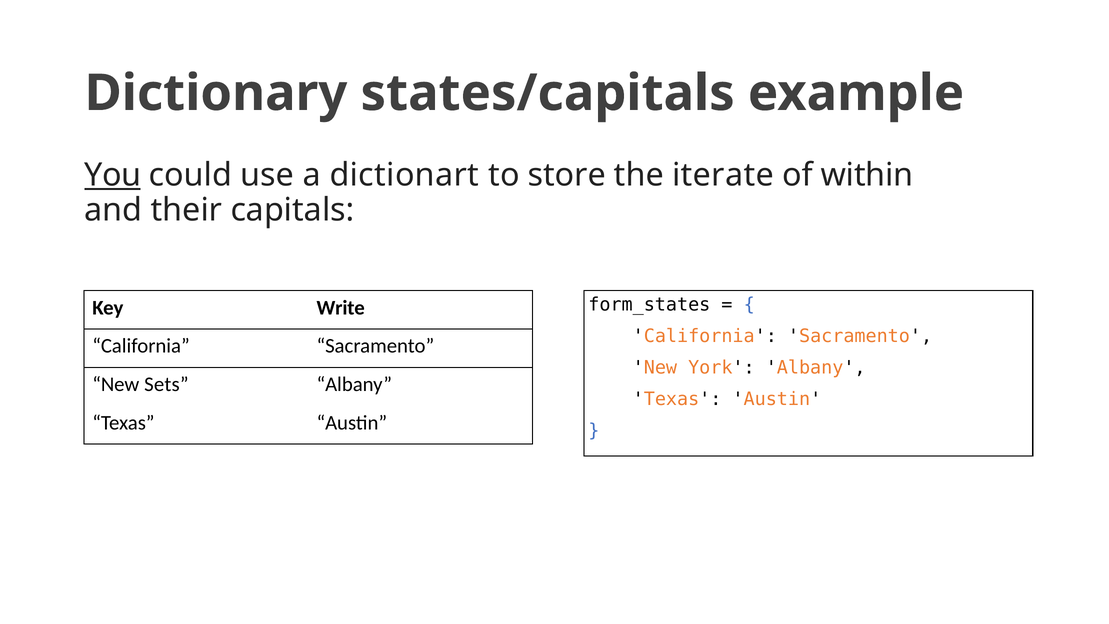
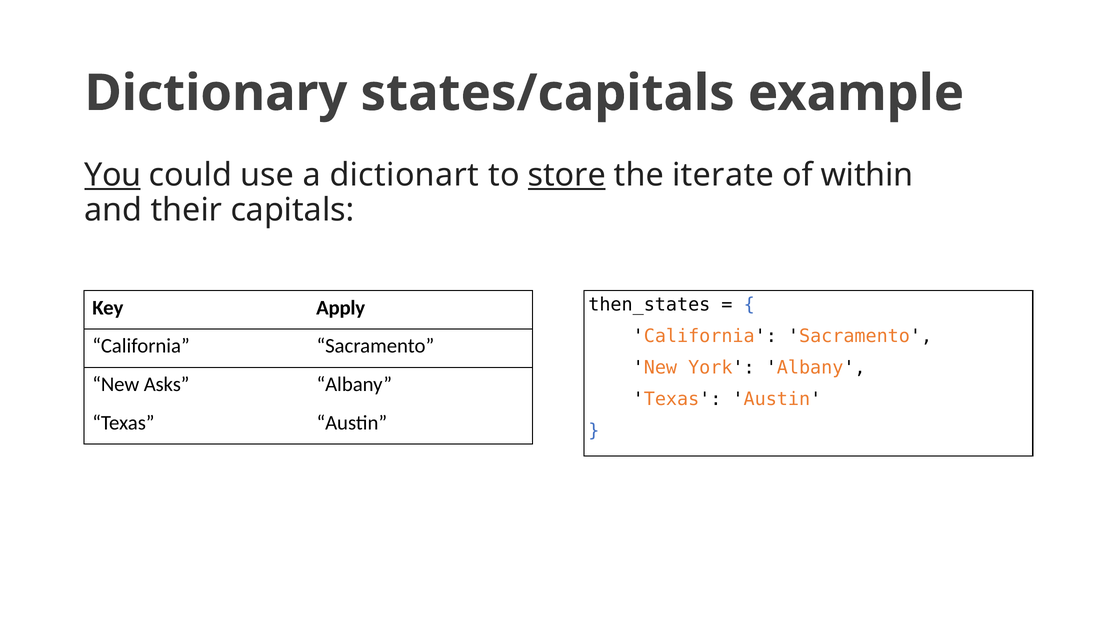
store underline: none -> present (567, 175)
form_states: form_states -> then_states (649, 304)
Write: Write -> Apply (341, 308)
Sets: Sets -> Asks (167, 384)
